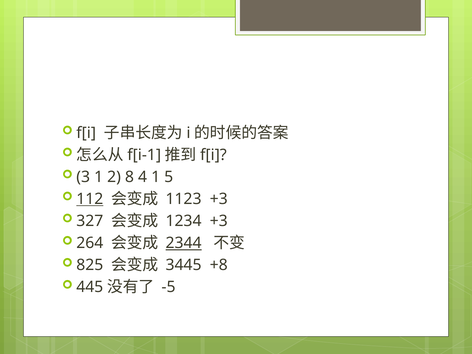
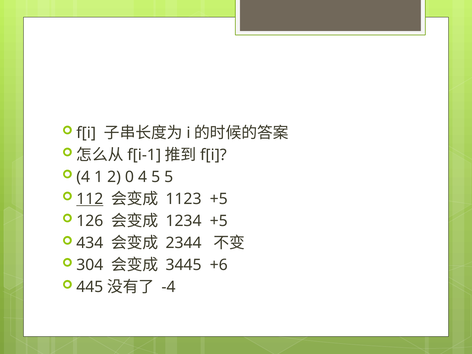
3: 3 -> 4 (83, 177)
8: 8 -> 0 (129, 177)
4 1: 1 -> 5 (156, 177)
1123 +3: +3 -> +5 (219, 199)
327: 327 -> 126 (90, 221)
1234 +3: +3 -> +5 (219, 221)
264: 264 -> 434 (90, 243)
2344 underline: present -> none (184, 243)
825: 825 -> 304 (90, 265)
+8: +8 -> +6 (219, 265)
-5: -5 -> -4 (169, 287)
